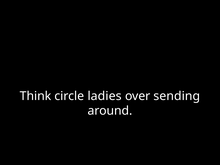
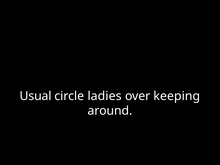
Think: Think -> Usual (36, 96)
sending: sending -> keeping (177, 96)
